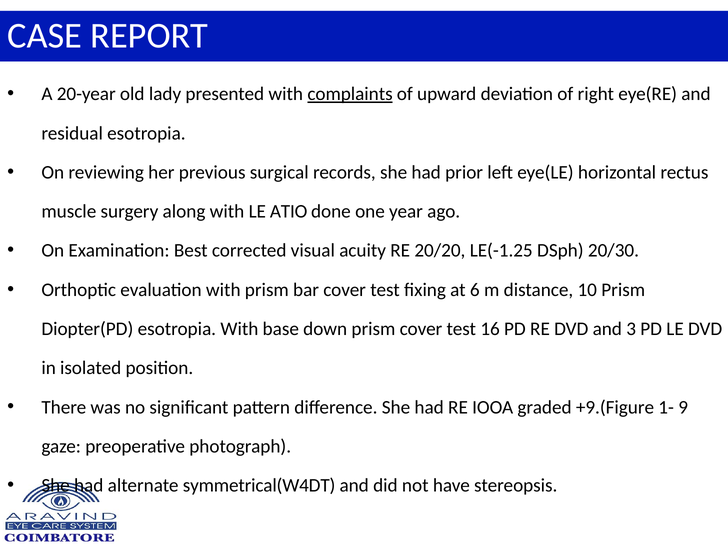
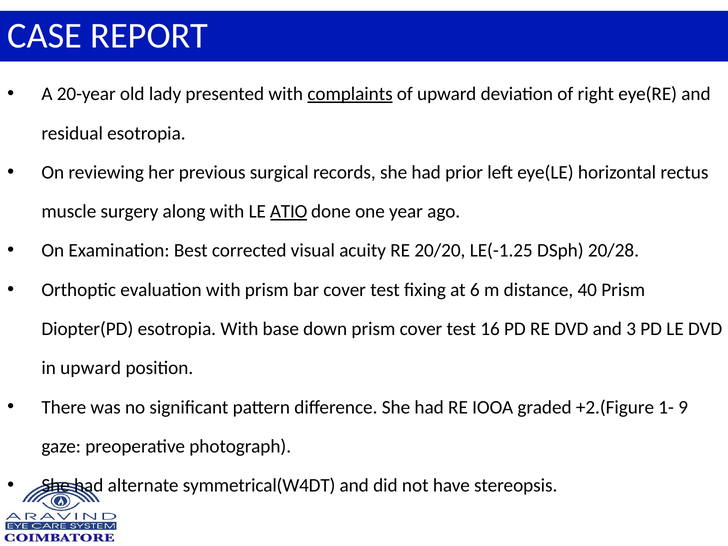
ATIO underline: none -> present (289, 211)
20/30: 20/30 -> 20/28 (613, 251)
10: 10 -> 40 (587, 290)
in isolated: isolated -> upward (91, 368)
+9.(Figure: +9.(Figure -> +2.(Figure (615, 407)
